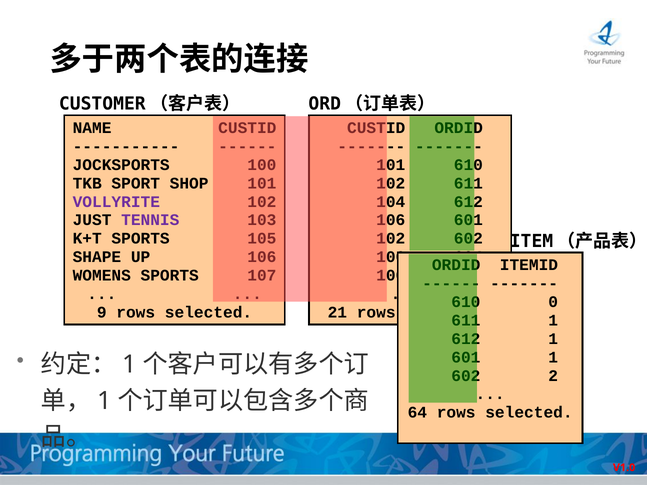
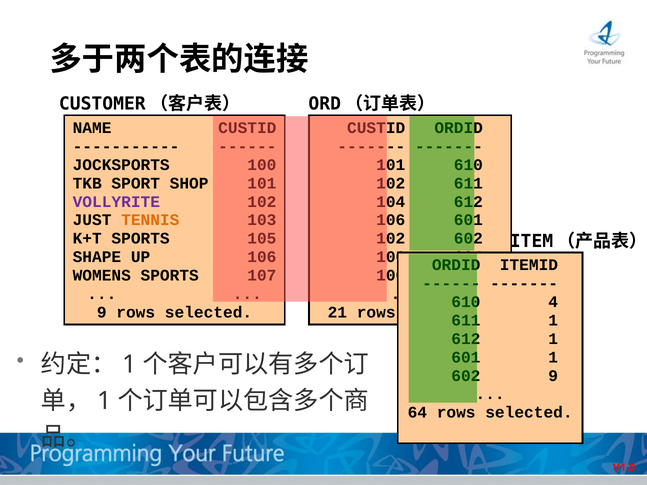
TENNIS colour: purple -> orange (150, 220)
0: 0 -> 4 (553, 302)
2: 2 -> 9 (553, 376)
